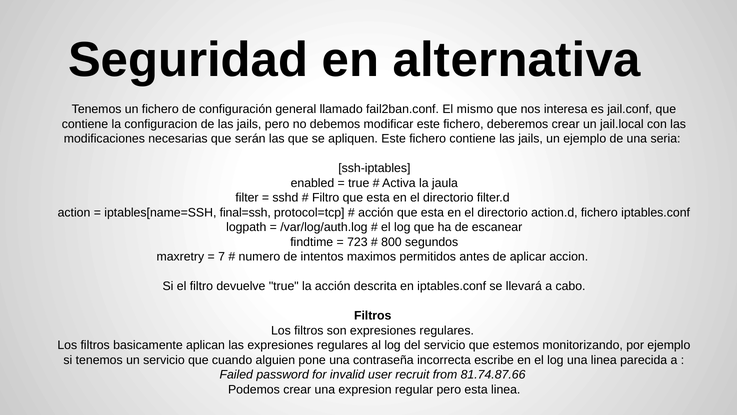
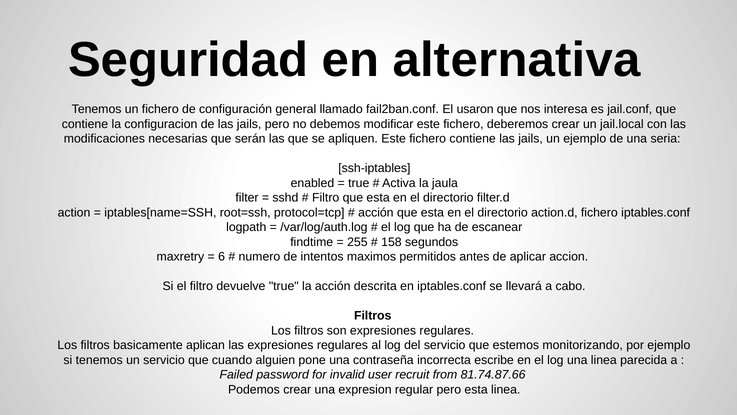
mismo: mismo -> usaron (475, 109)
final=ssh: final=ssh -> root=ssh (245, 212)
723: 723 -> 255 (357, 242)
800: 800 -> 158 (391, 242)
7: 7 -> 6 (222, 256)
